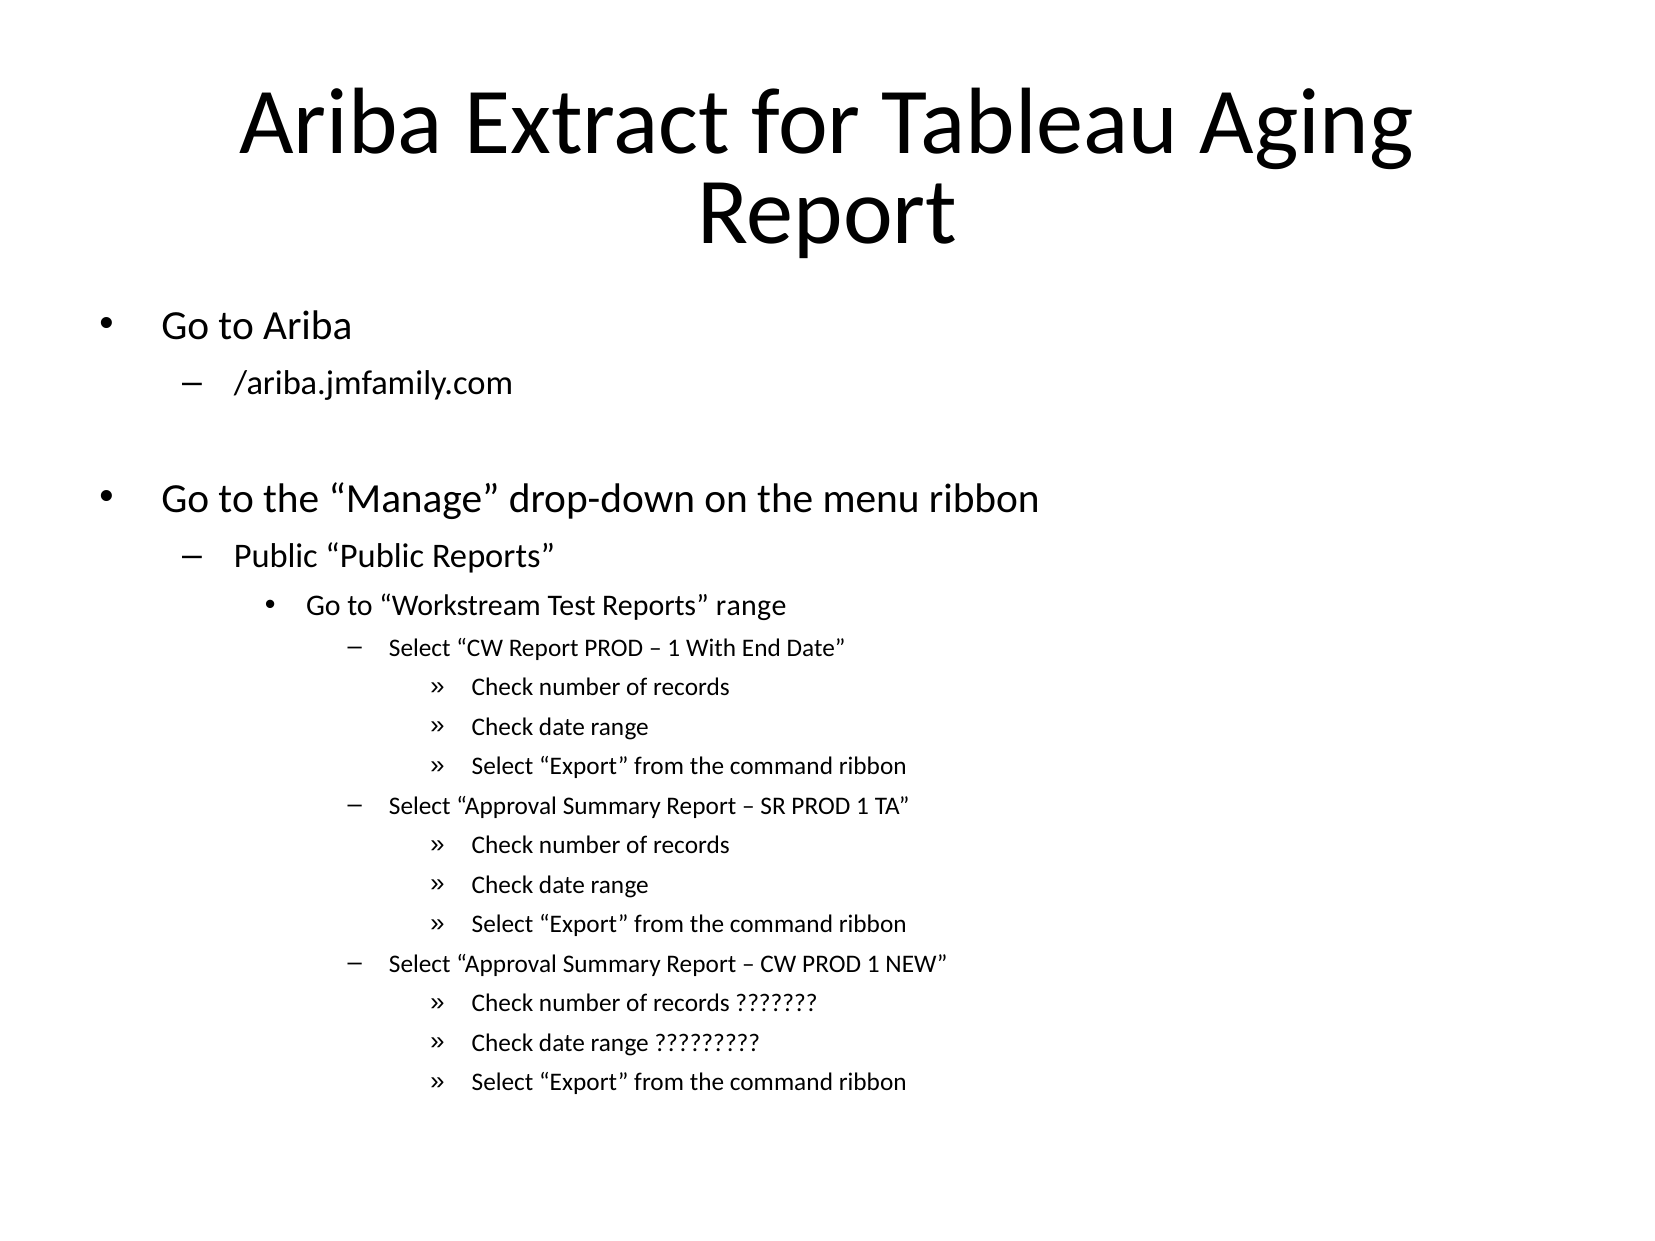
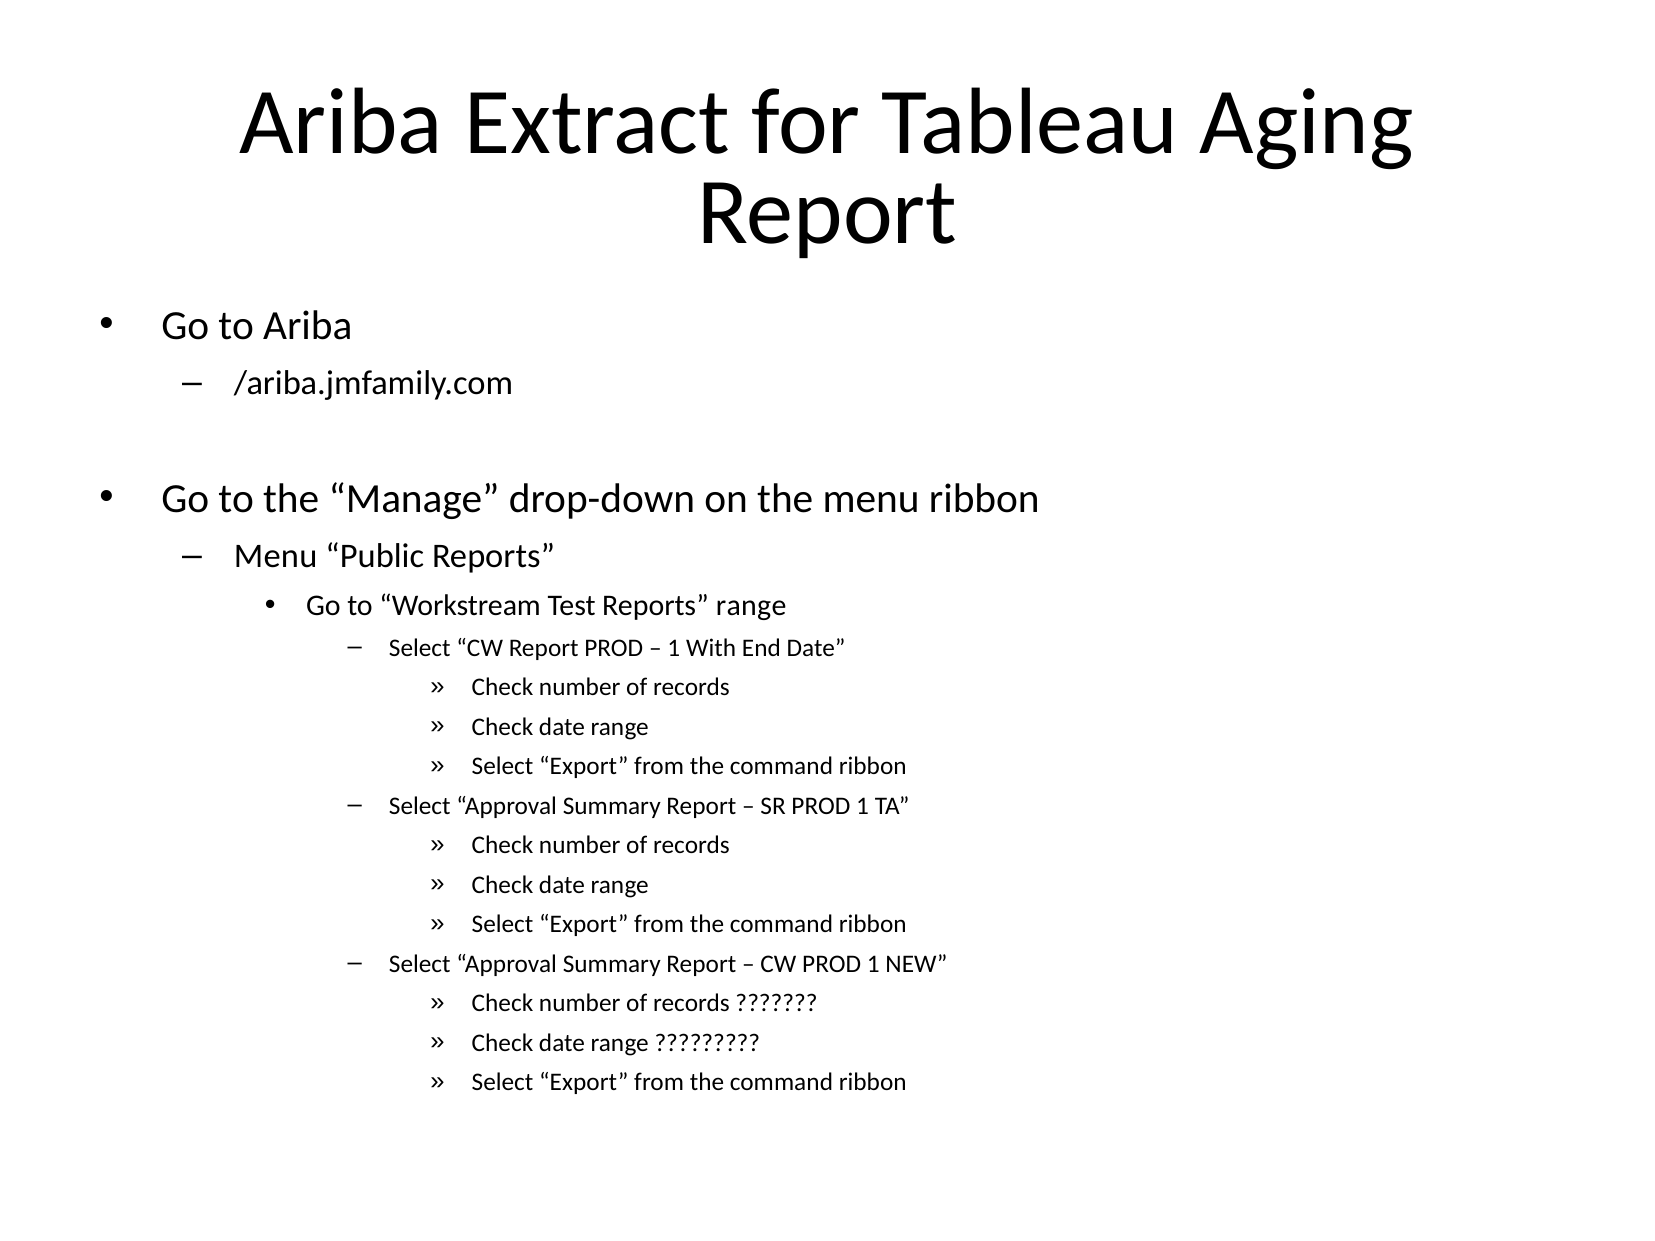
Public: Public -> Menu (276, 556)
